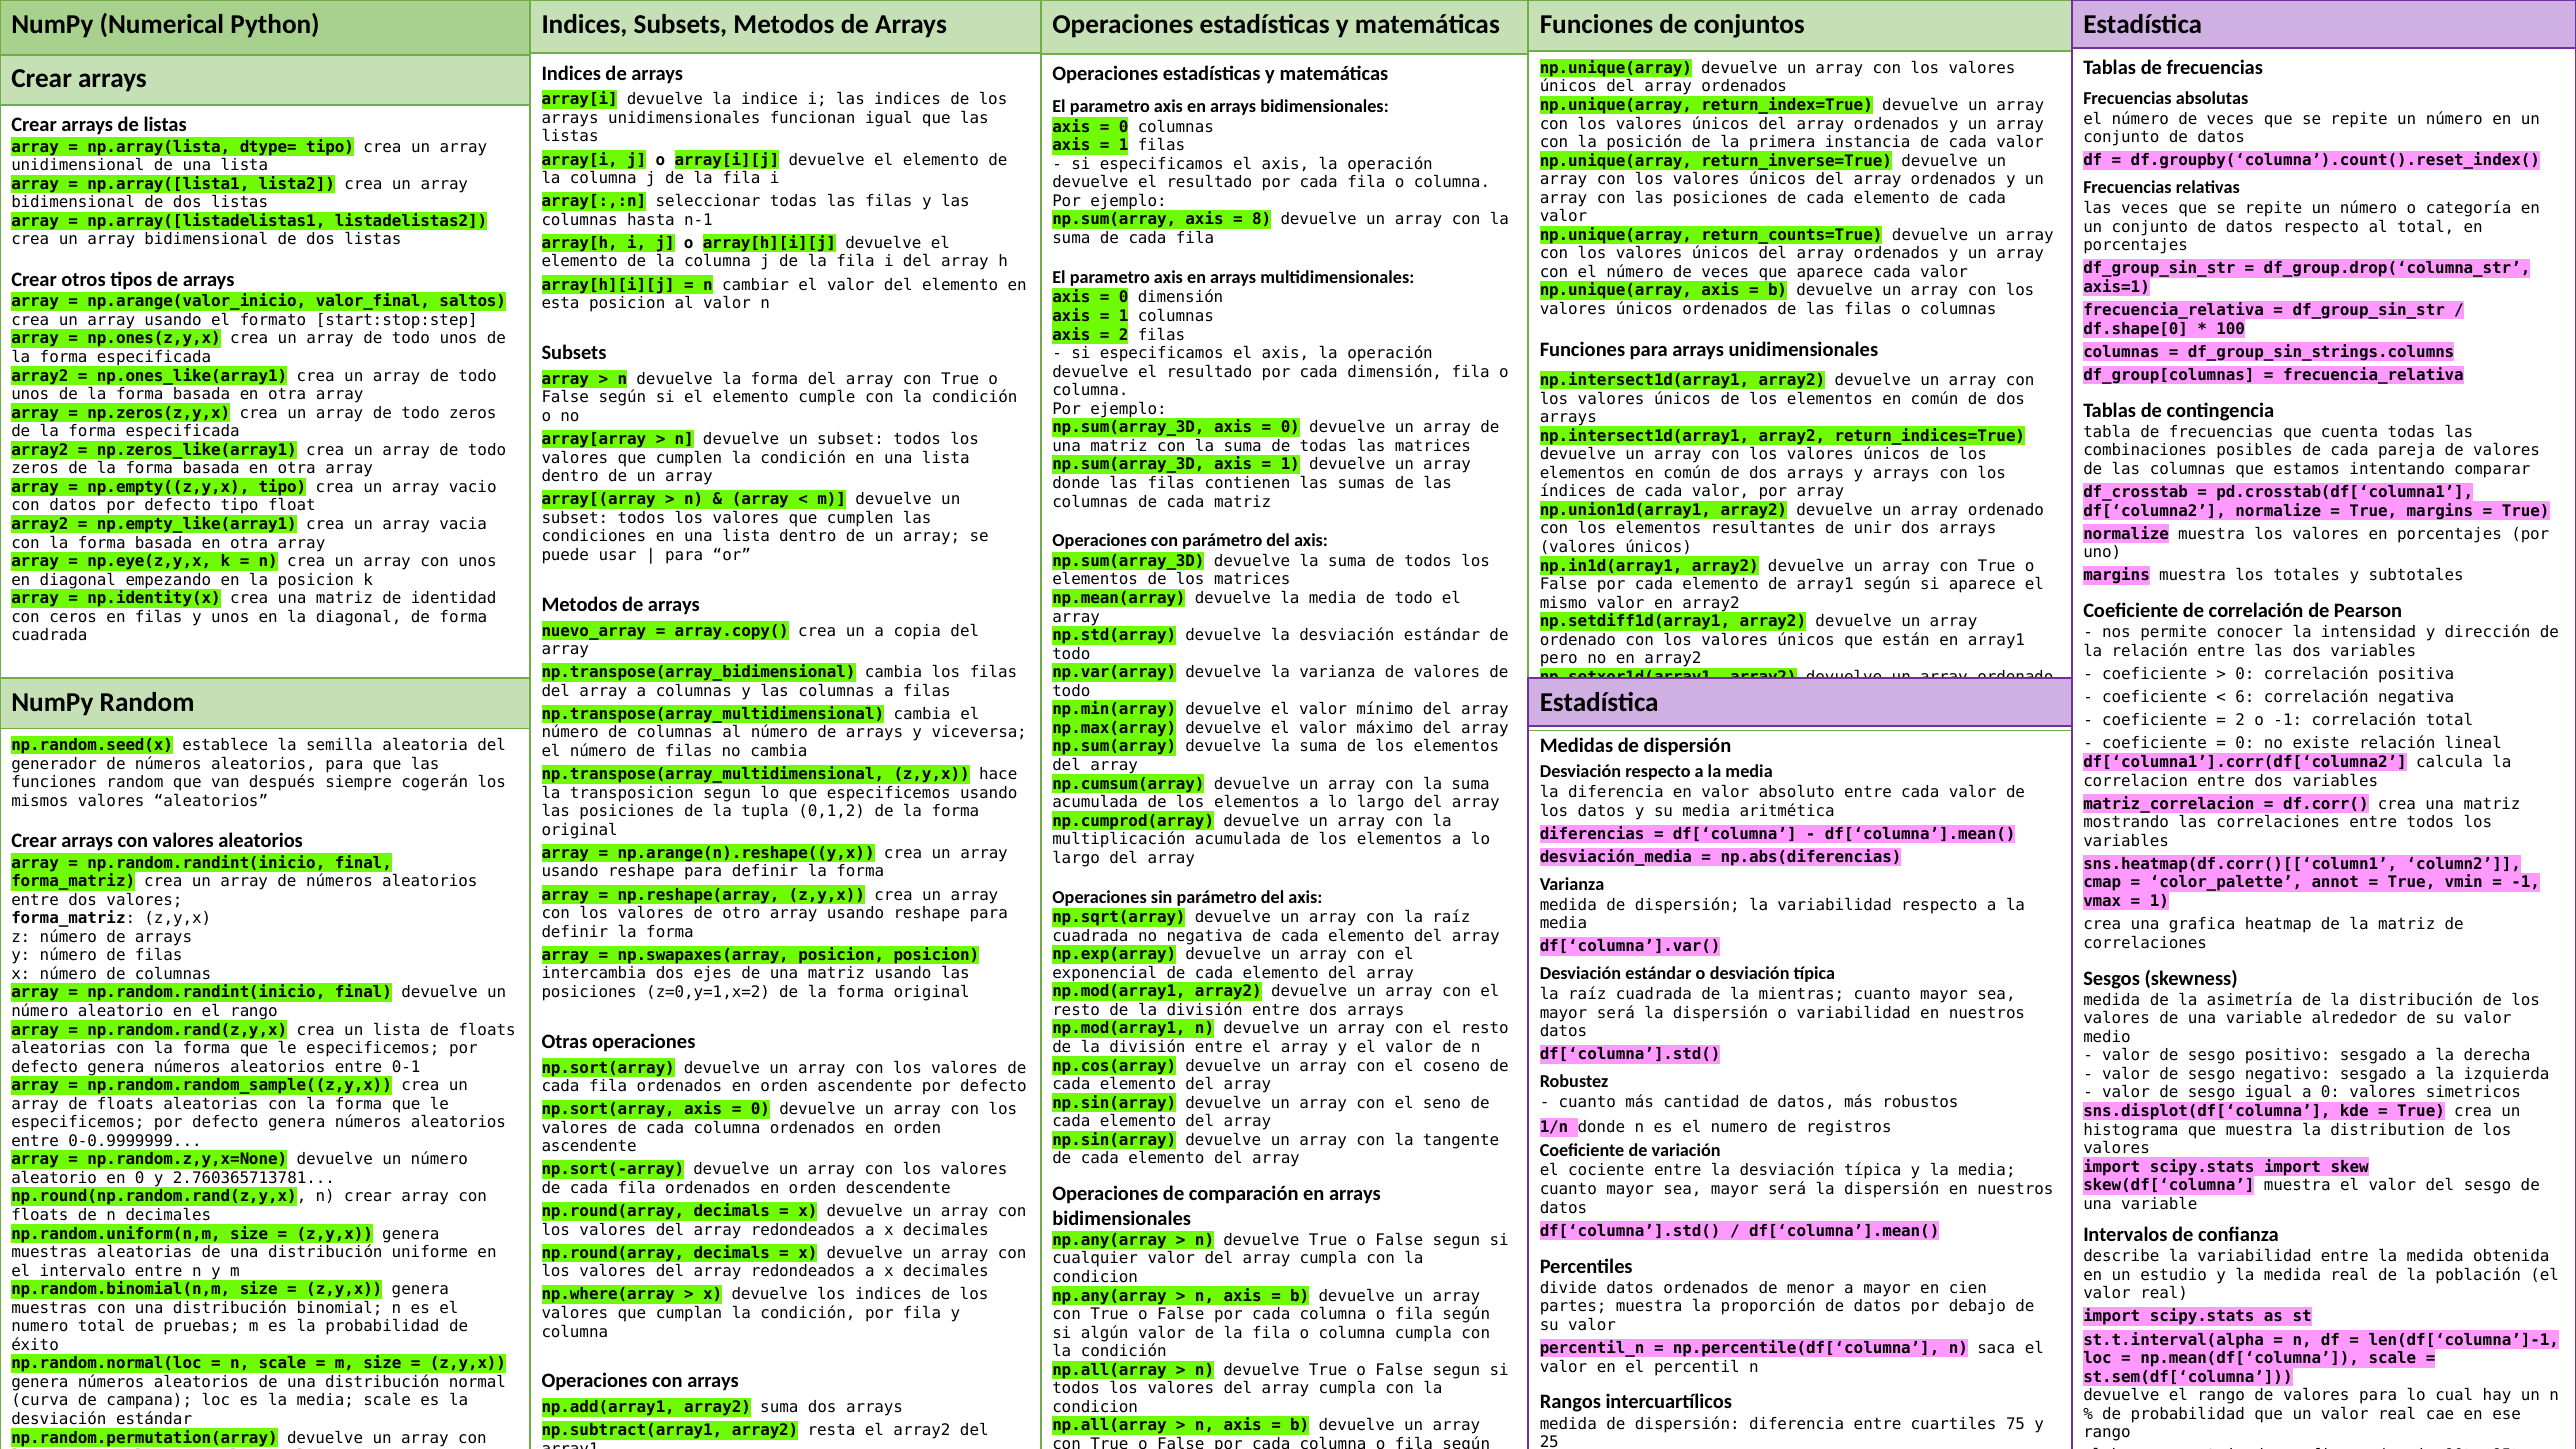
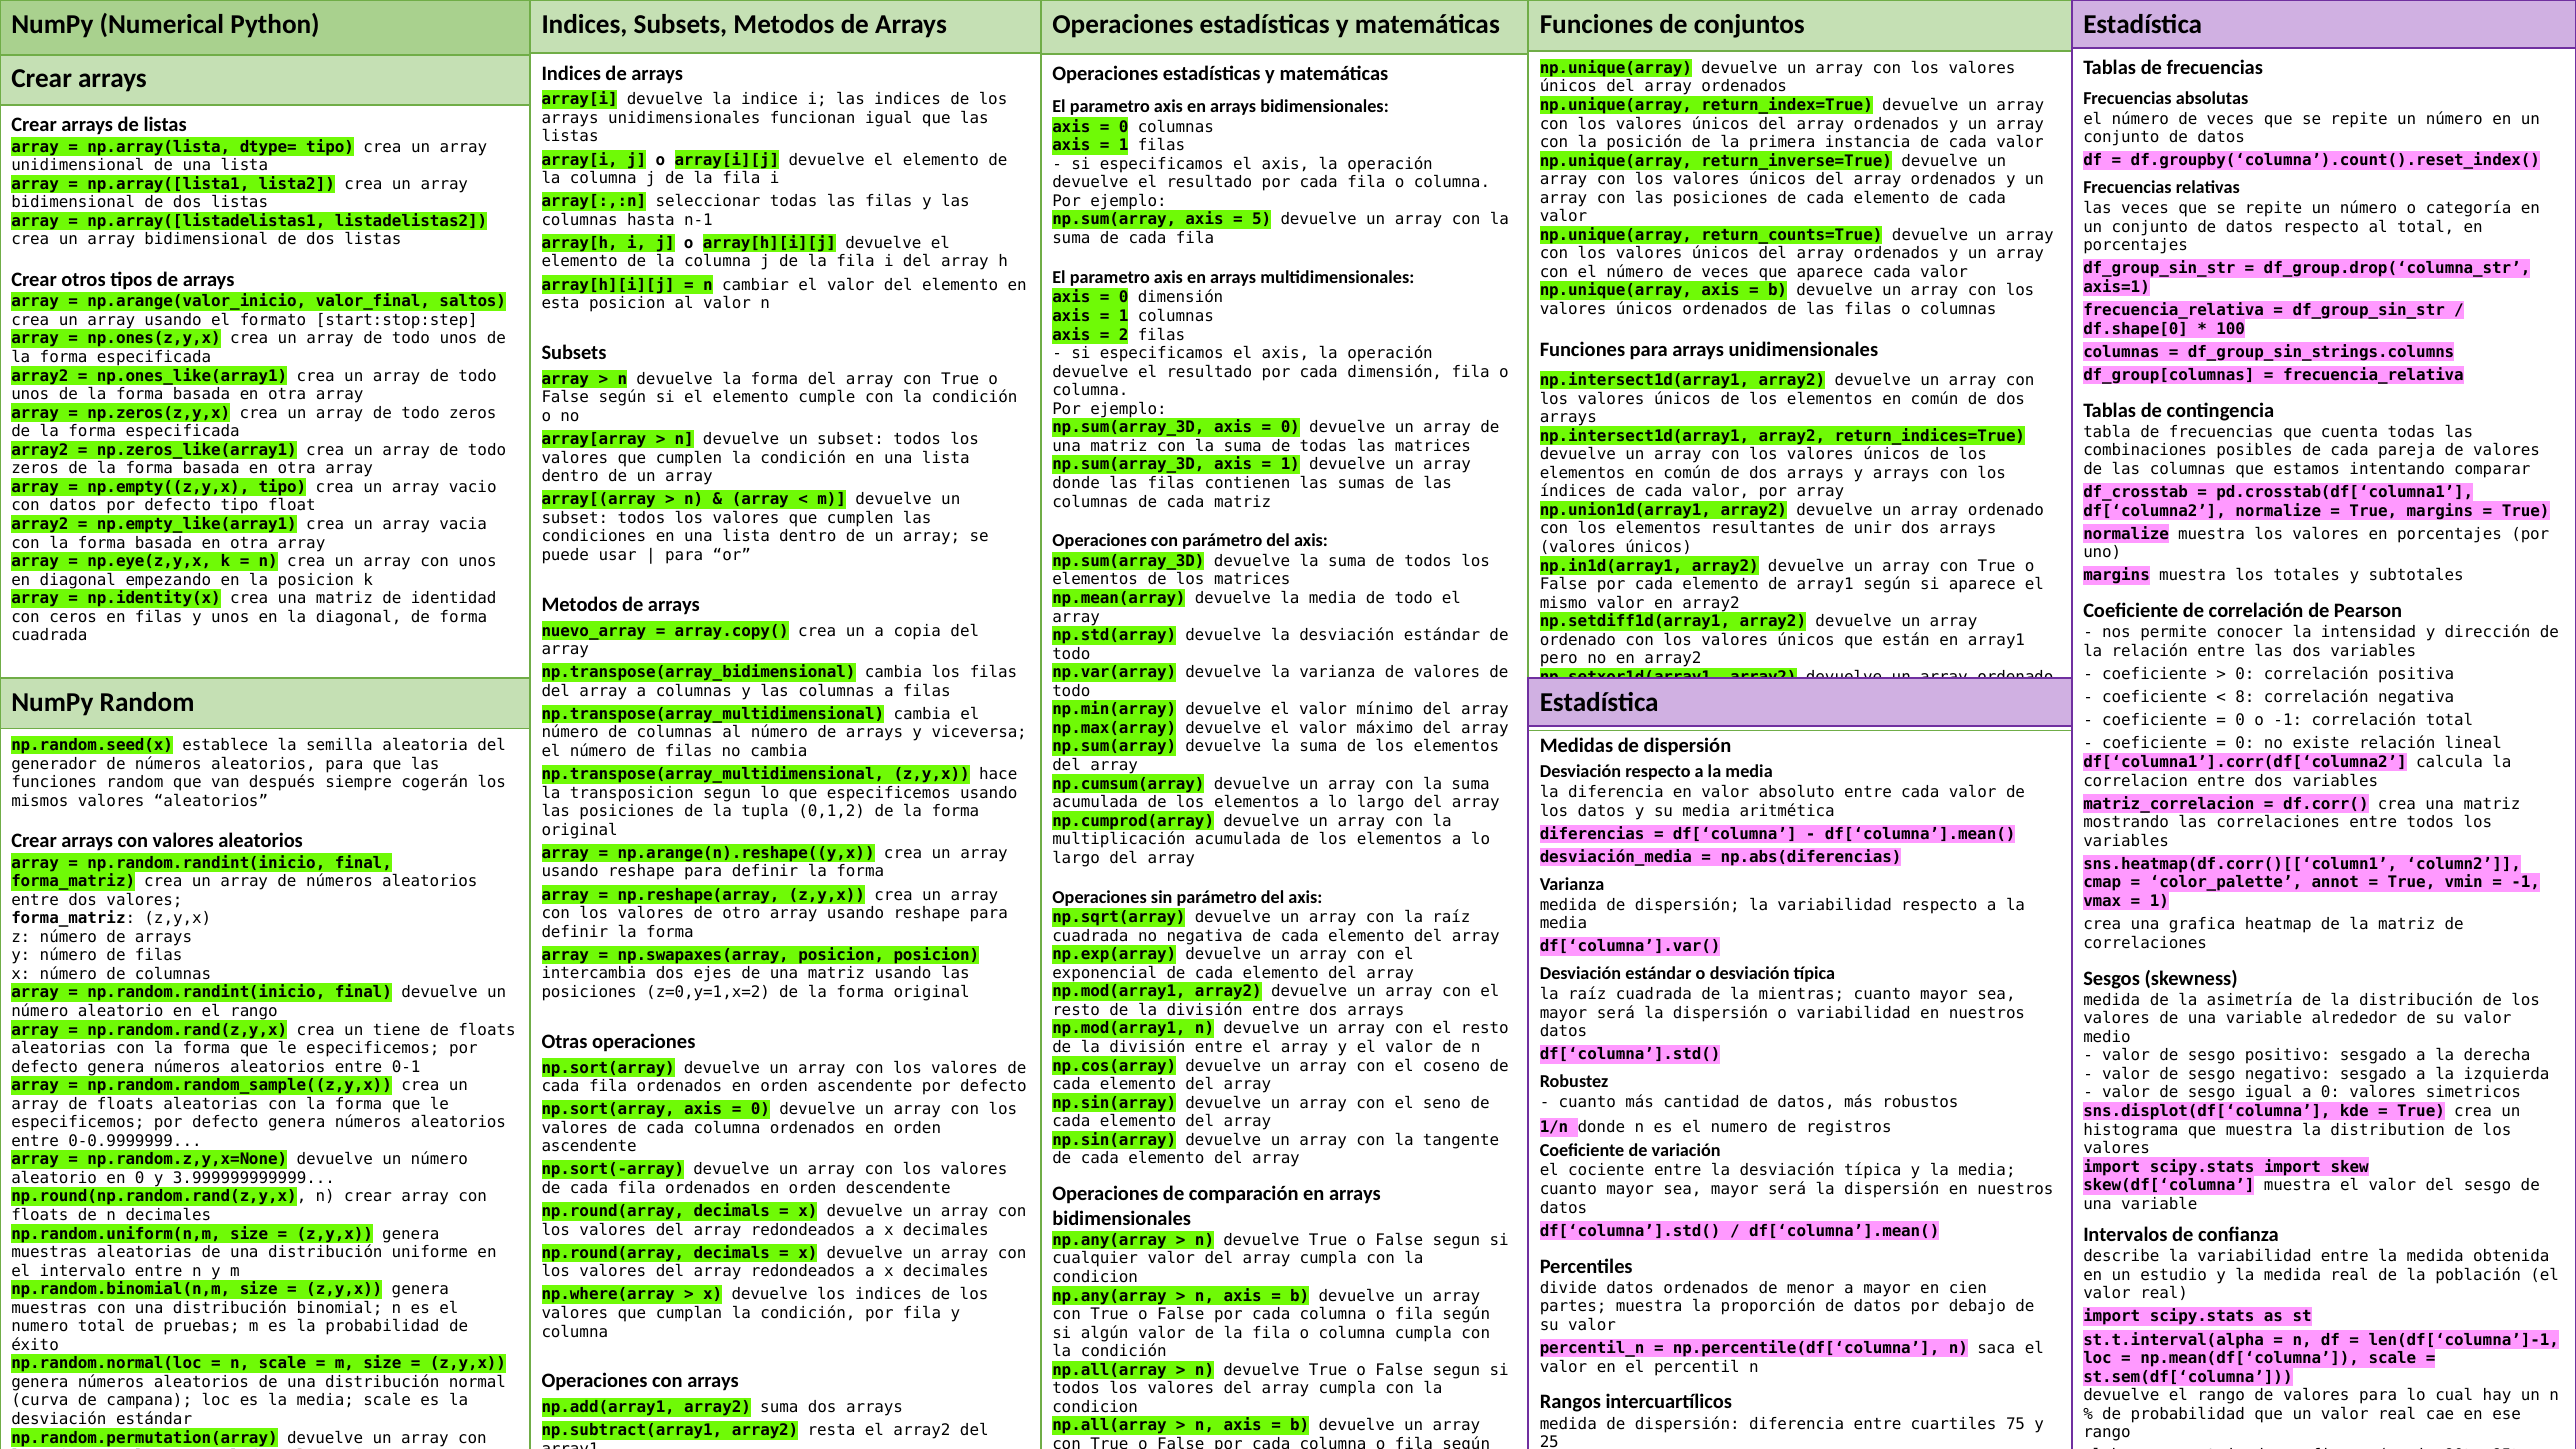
8: 8 -> 5 (1262, 220)
6: 6 -> 8 (2245, 697)
2: 2 -> 0 (2240, 721)
un lista: lista -> tiene (397, 1030)
2.760365713781: 2.760365713781 -> 3.999999999999 (254, 1178)
